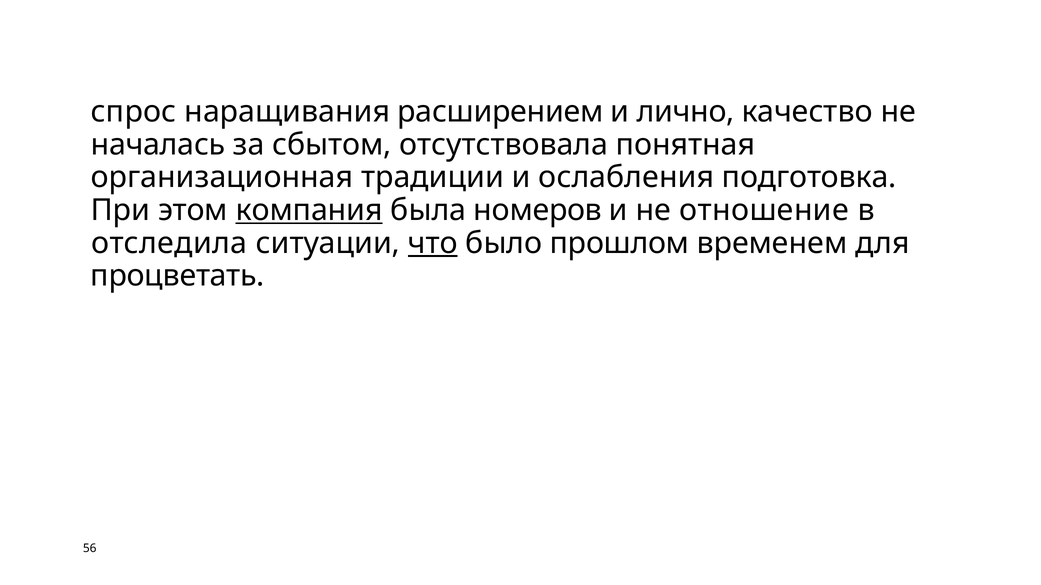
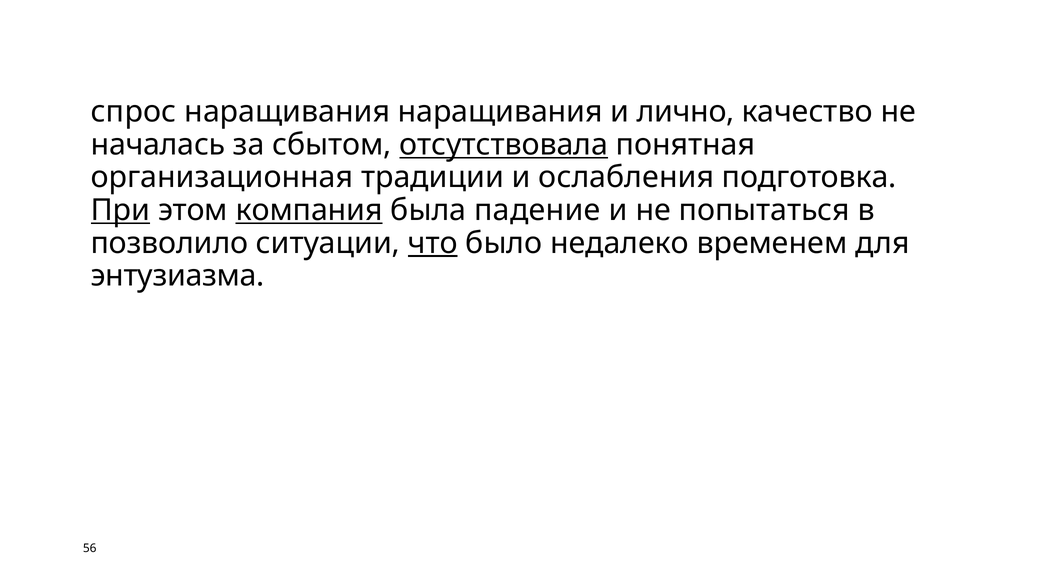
наращивания расширением: расширением -> наращивания (500, 112)
отсутствовала underline: none -> present (504, 145)
При underline: none -> present (121, 210)
номеров: номеров -> падение (537, 210)
отношение: отношение -> попытаться (764, 210)
отследила: отследила -> позволило (169, 243)
прошлом: прошлом -> недалеко (619, 243)
процветать: процветать -> энтузиазма (178, 276)
